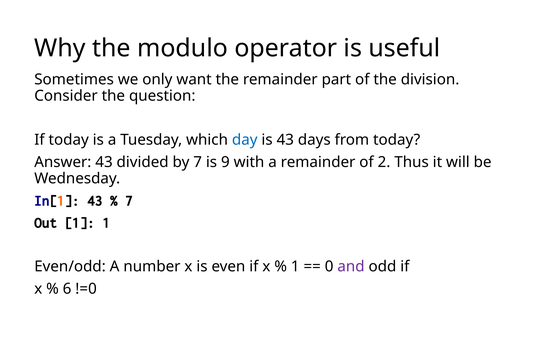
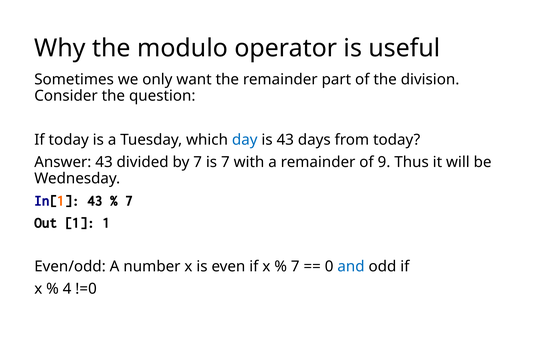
is 9: 9 -> 7 (225, 162)
2: 2 -> 9 (384, 162)
1: 1 -> 7 (295, 266)
and colour: purple -> blue (351, 266)
6: 6 -> 4 (67, 288)
